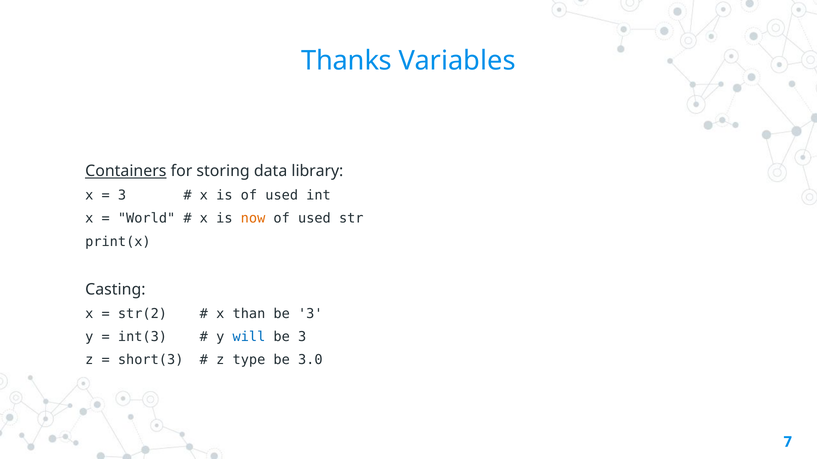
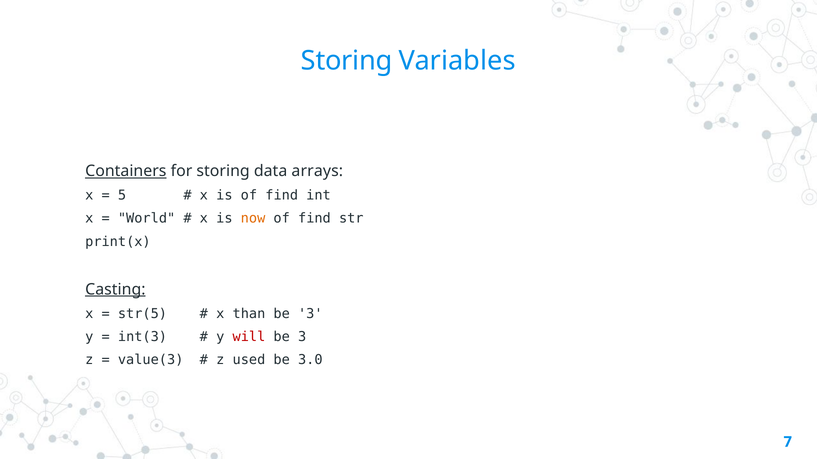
Thanks: Thanks -> Storing (347, 61)
library: library -> arrays (317, 171)
3: 3 -> 5 (122, 196)
is of used: used -> find (282, 196)
used: used -> find (314, 219)
Casting underline: none -> present (115, 290)
str(2: str(2 -> str(5 (142, 314)
will colour: blue -> red (249, 337)
short(3: short(3 -> value(3 (151, 360)
type: type -> used (249, 360)
